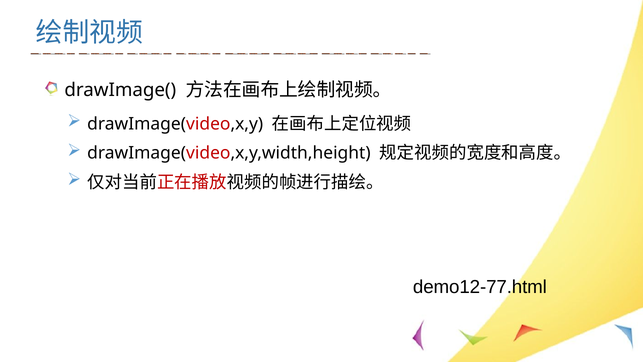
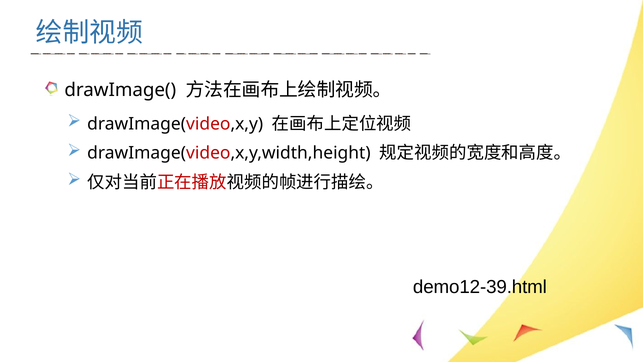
demo12-77.html: demo12-77.html -> demo12-39.html (480, 287)
